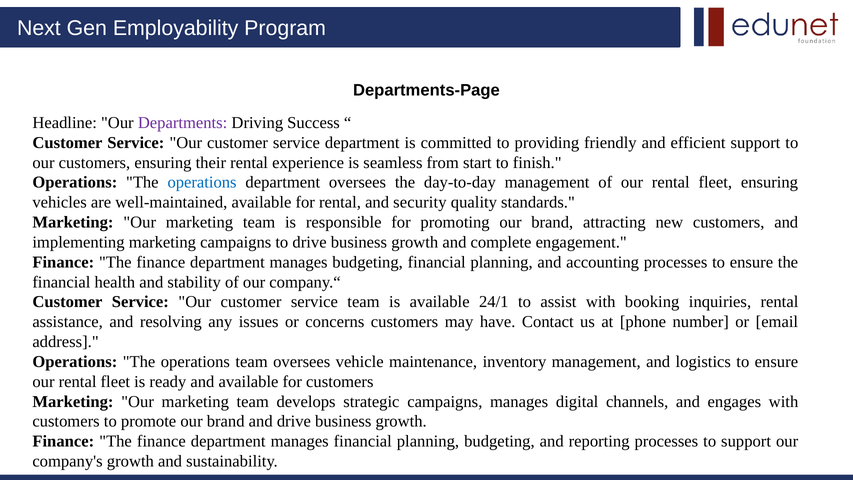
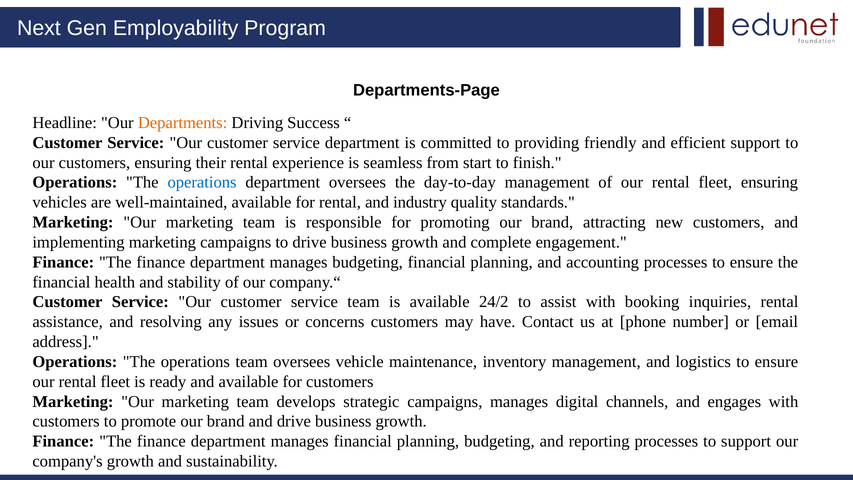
Departments colour: purple -> orange (183, 123)
security: security -> industry (420, 202)
24/1: 24/1 -> 24/2 (494, 302)
